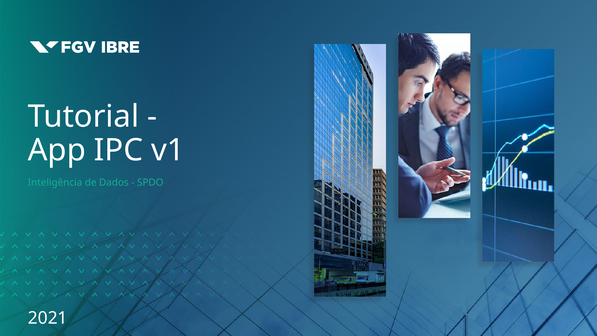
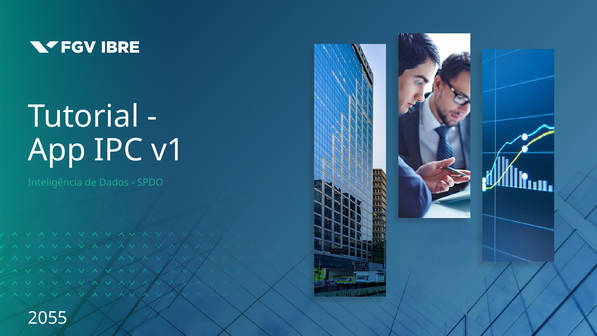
2021: 2021 -> 2055 (48, 318)
